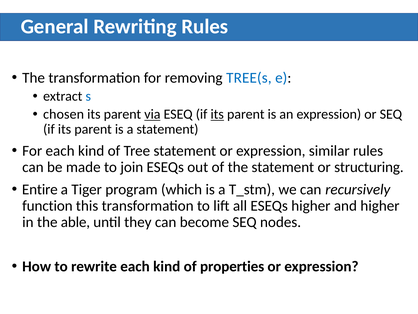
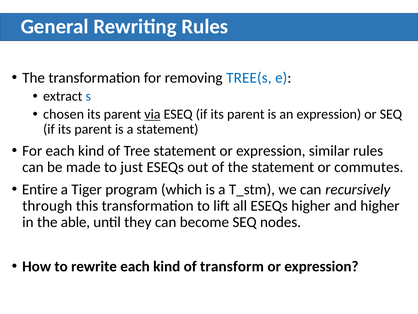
its underline: present -> none (217, 114)
join: join -> just (132, 167)
structuring: structuring -> commutes (369, 167)
function: function -> through (47, 206)
properties: properties -> transform (232, 266)
